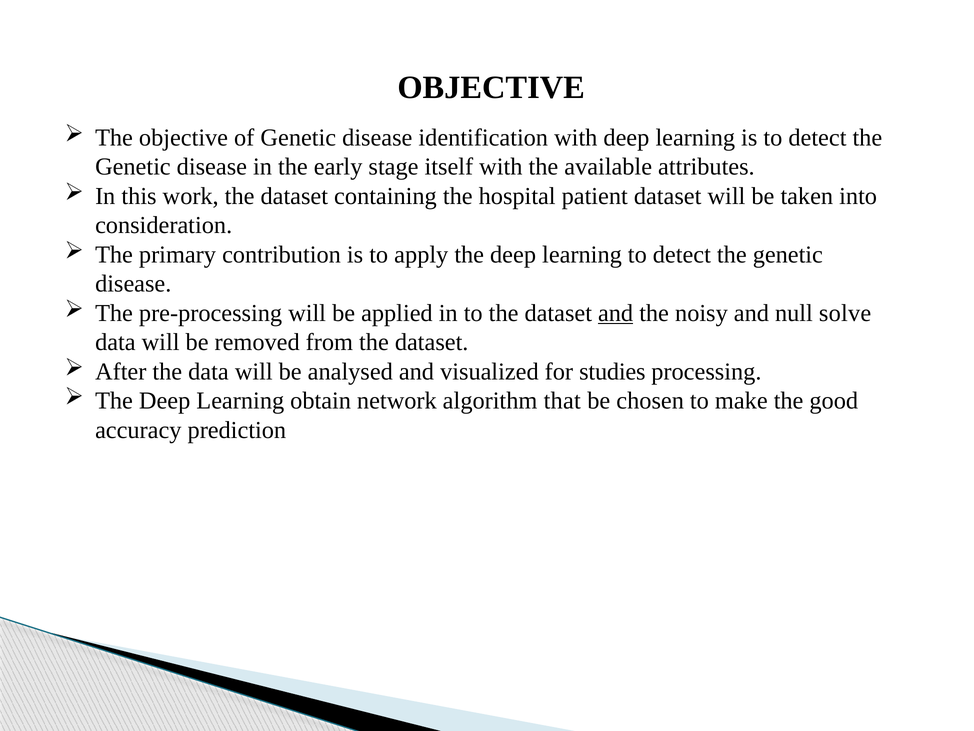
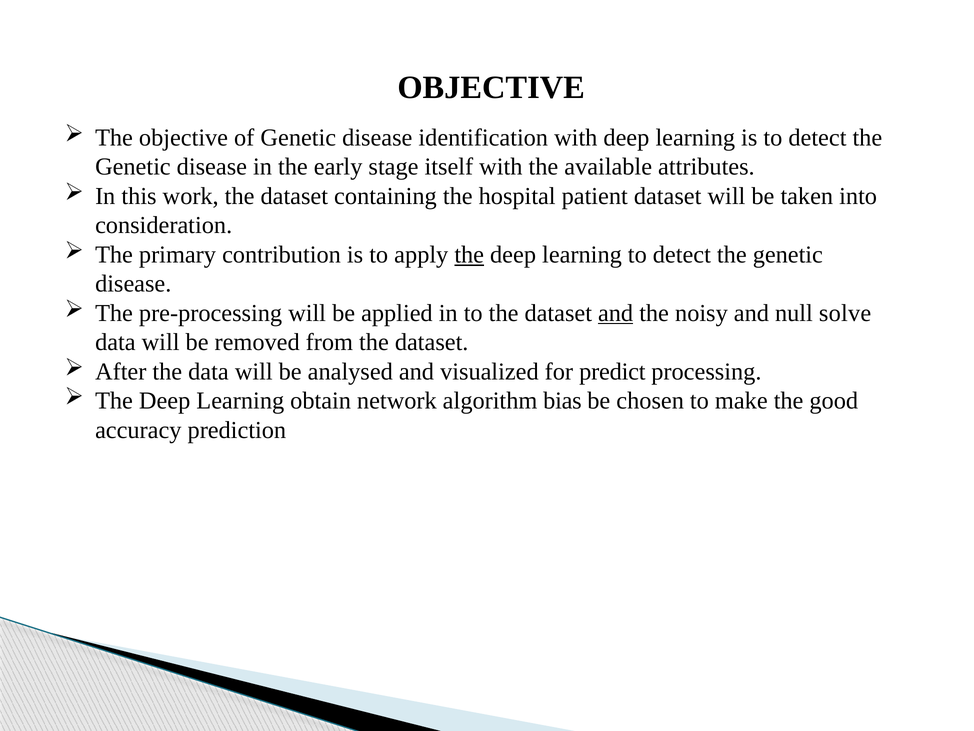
the underline: none -> present (469, 254)
studies: studies -> predict (612, 371)
that: that -> bias (562, 400)
